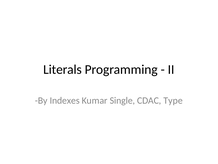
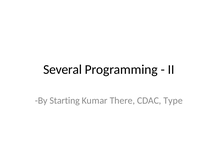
Literals: Literals -> Several (63, 69)
Indexes: Indexes -> Starting (65, 100)
Single: Single -> There (122, 100)
